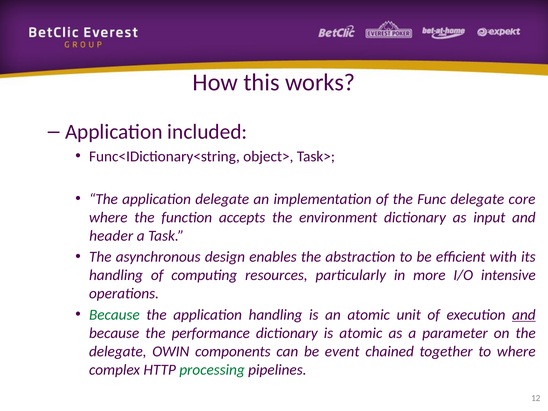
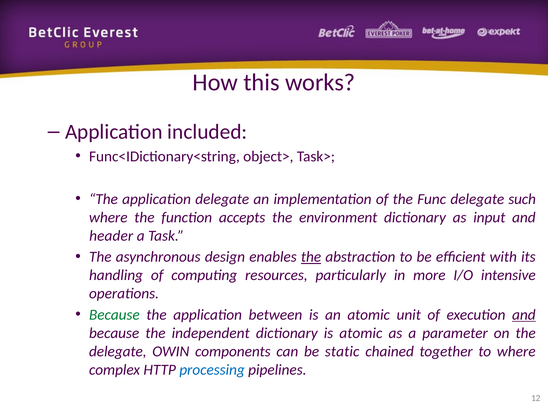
core: core -> such (522, 199)
the underline: none -> present (311, 257)
application handling: handling -> between (275, 315)
performance: performance -> independent (211, 333)
event: event -> static (342, 351)
processing colour: green -> blue (212, 370)
